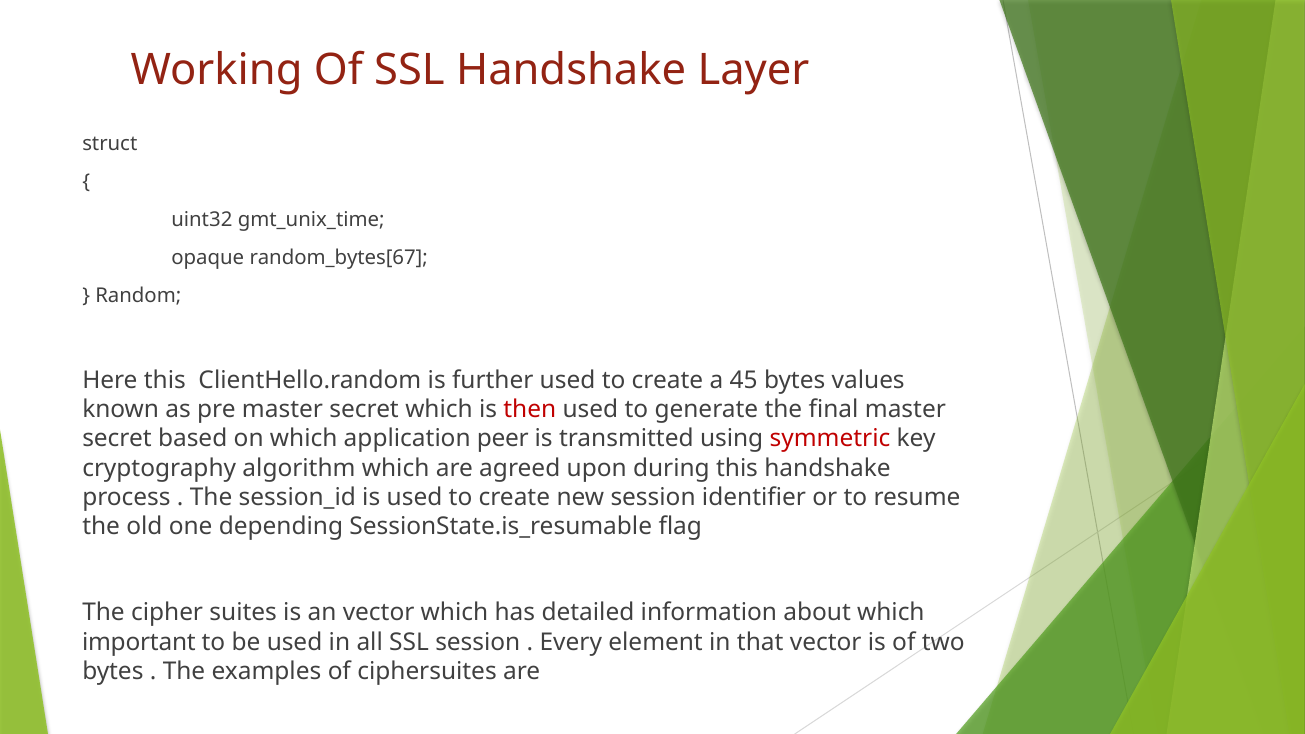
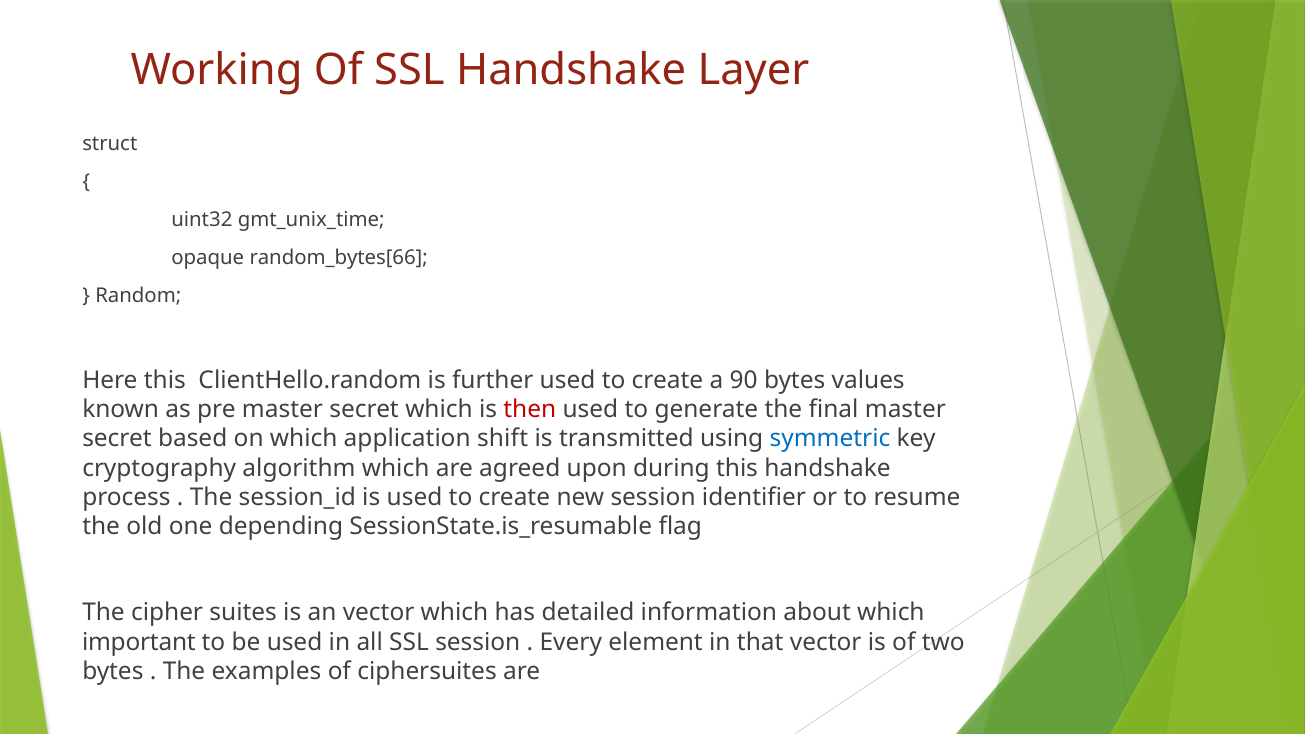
random_bytes[67: random_bytes[67 -> random_bytes[66 (339, 258)
45: 45 -> 90 (744, 380)
peer: peer -> shift (503, 439)
symmetric colour: red -> blue (830, 439)
